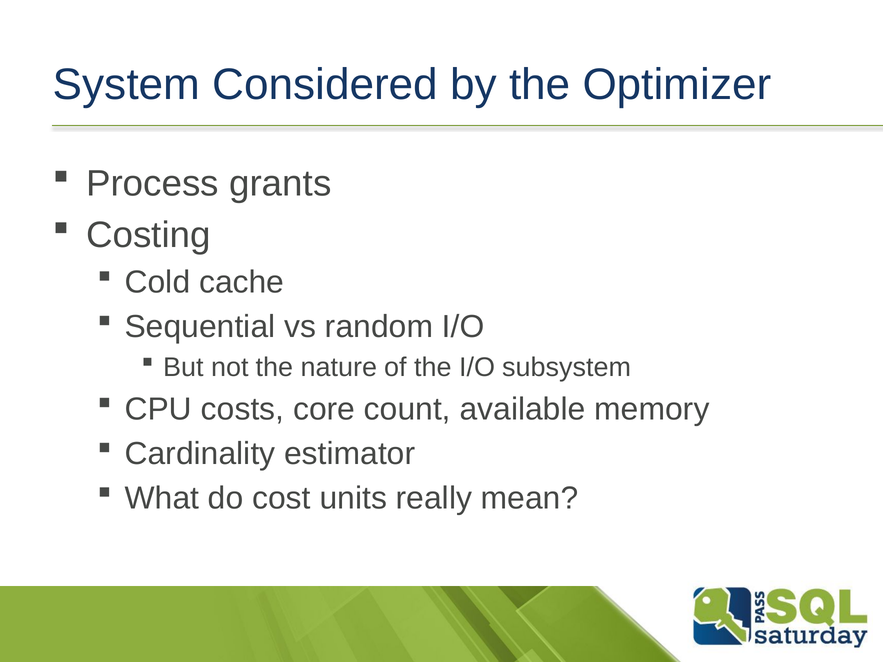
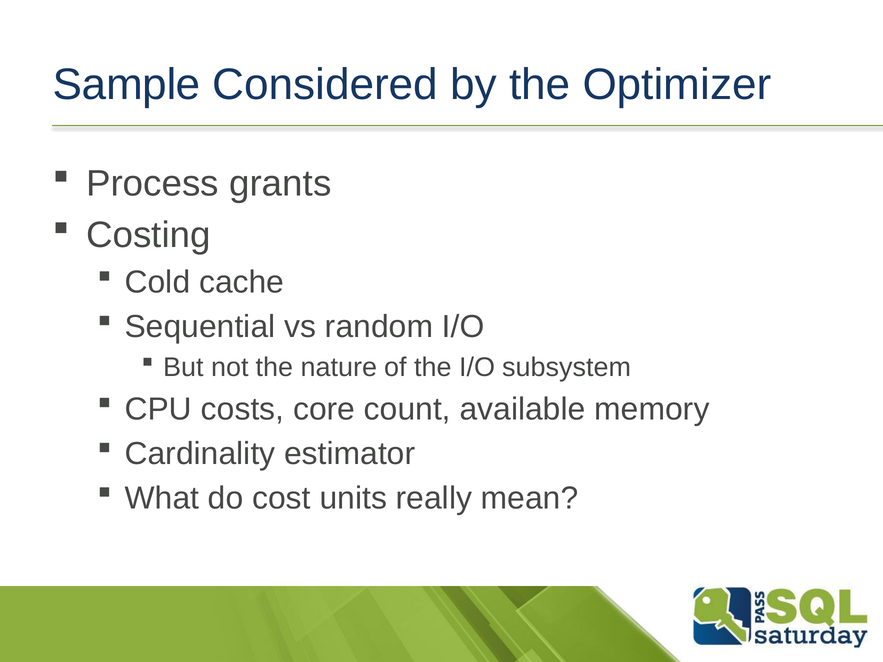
System: System -> Sample (127, 85)
